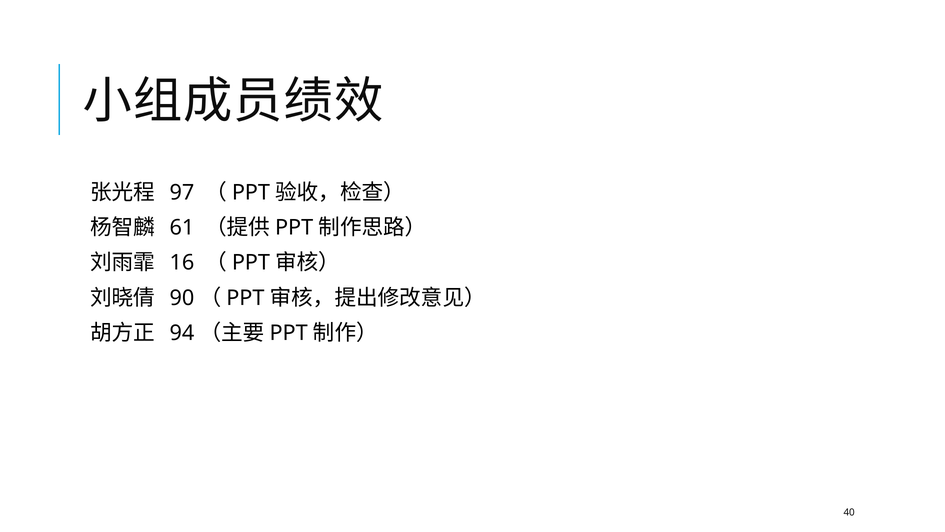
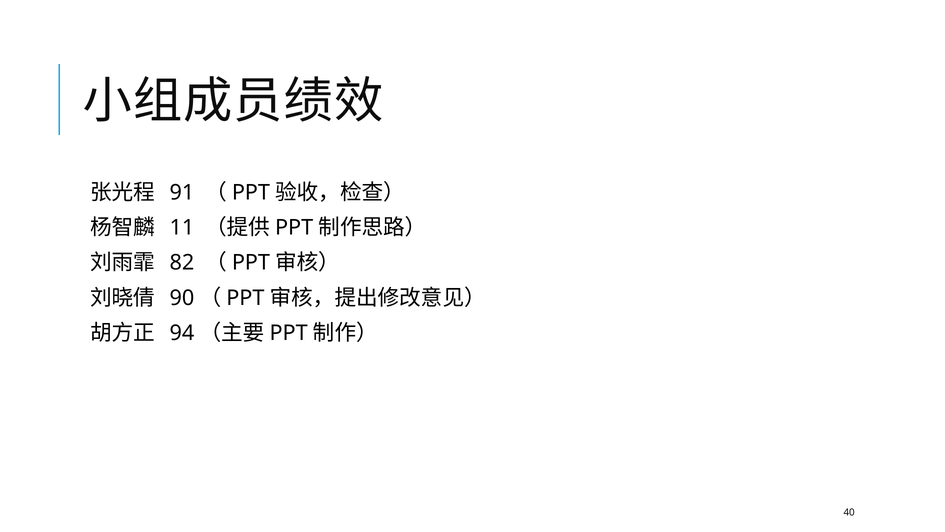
97: 97 -> 91 (182, 192)
61: 61 -> 11 (182, 227)
16: 16 -> 82 (182, 263)
